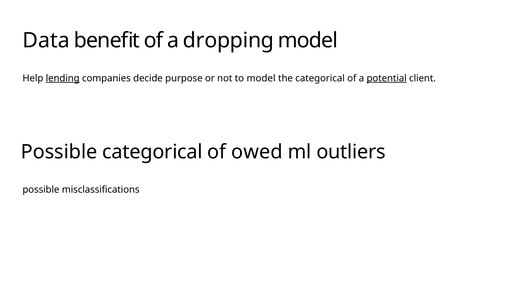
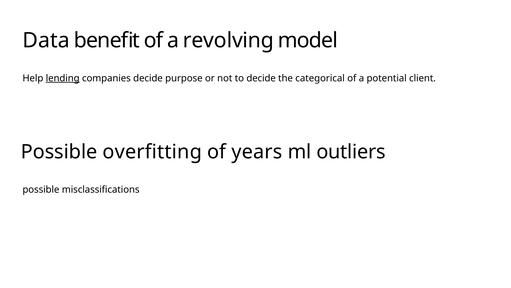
dropping: dropping -> revolving (228, 40)
to model: model -> decide (261, 78)
potential underline: present -> none (387, 78)
Possible categorical: categorical -> overfitting (152, 152)
owed: owed -> years (257, 152)
